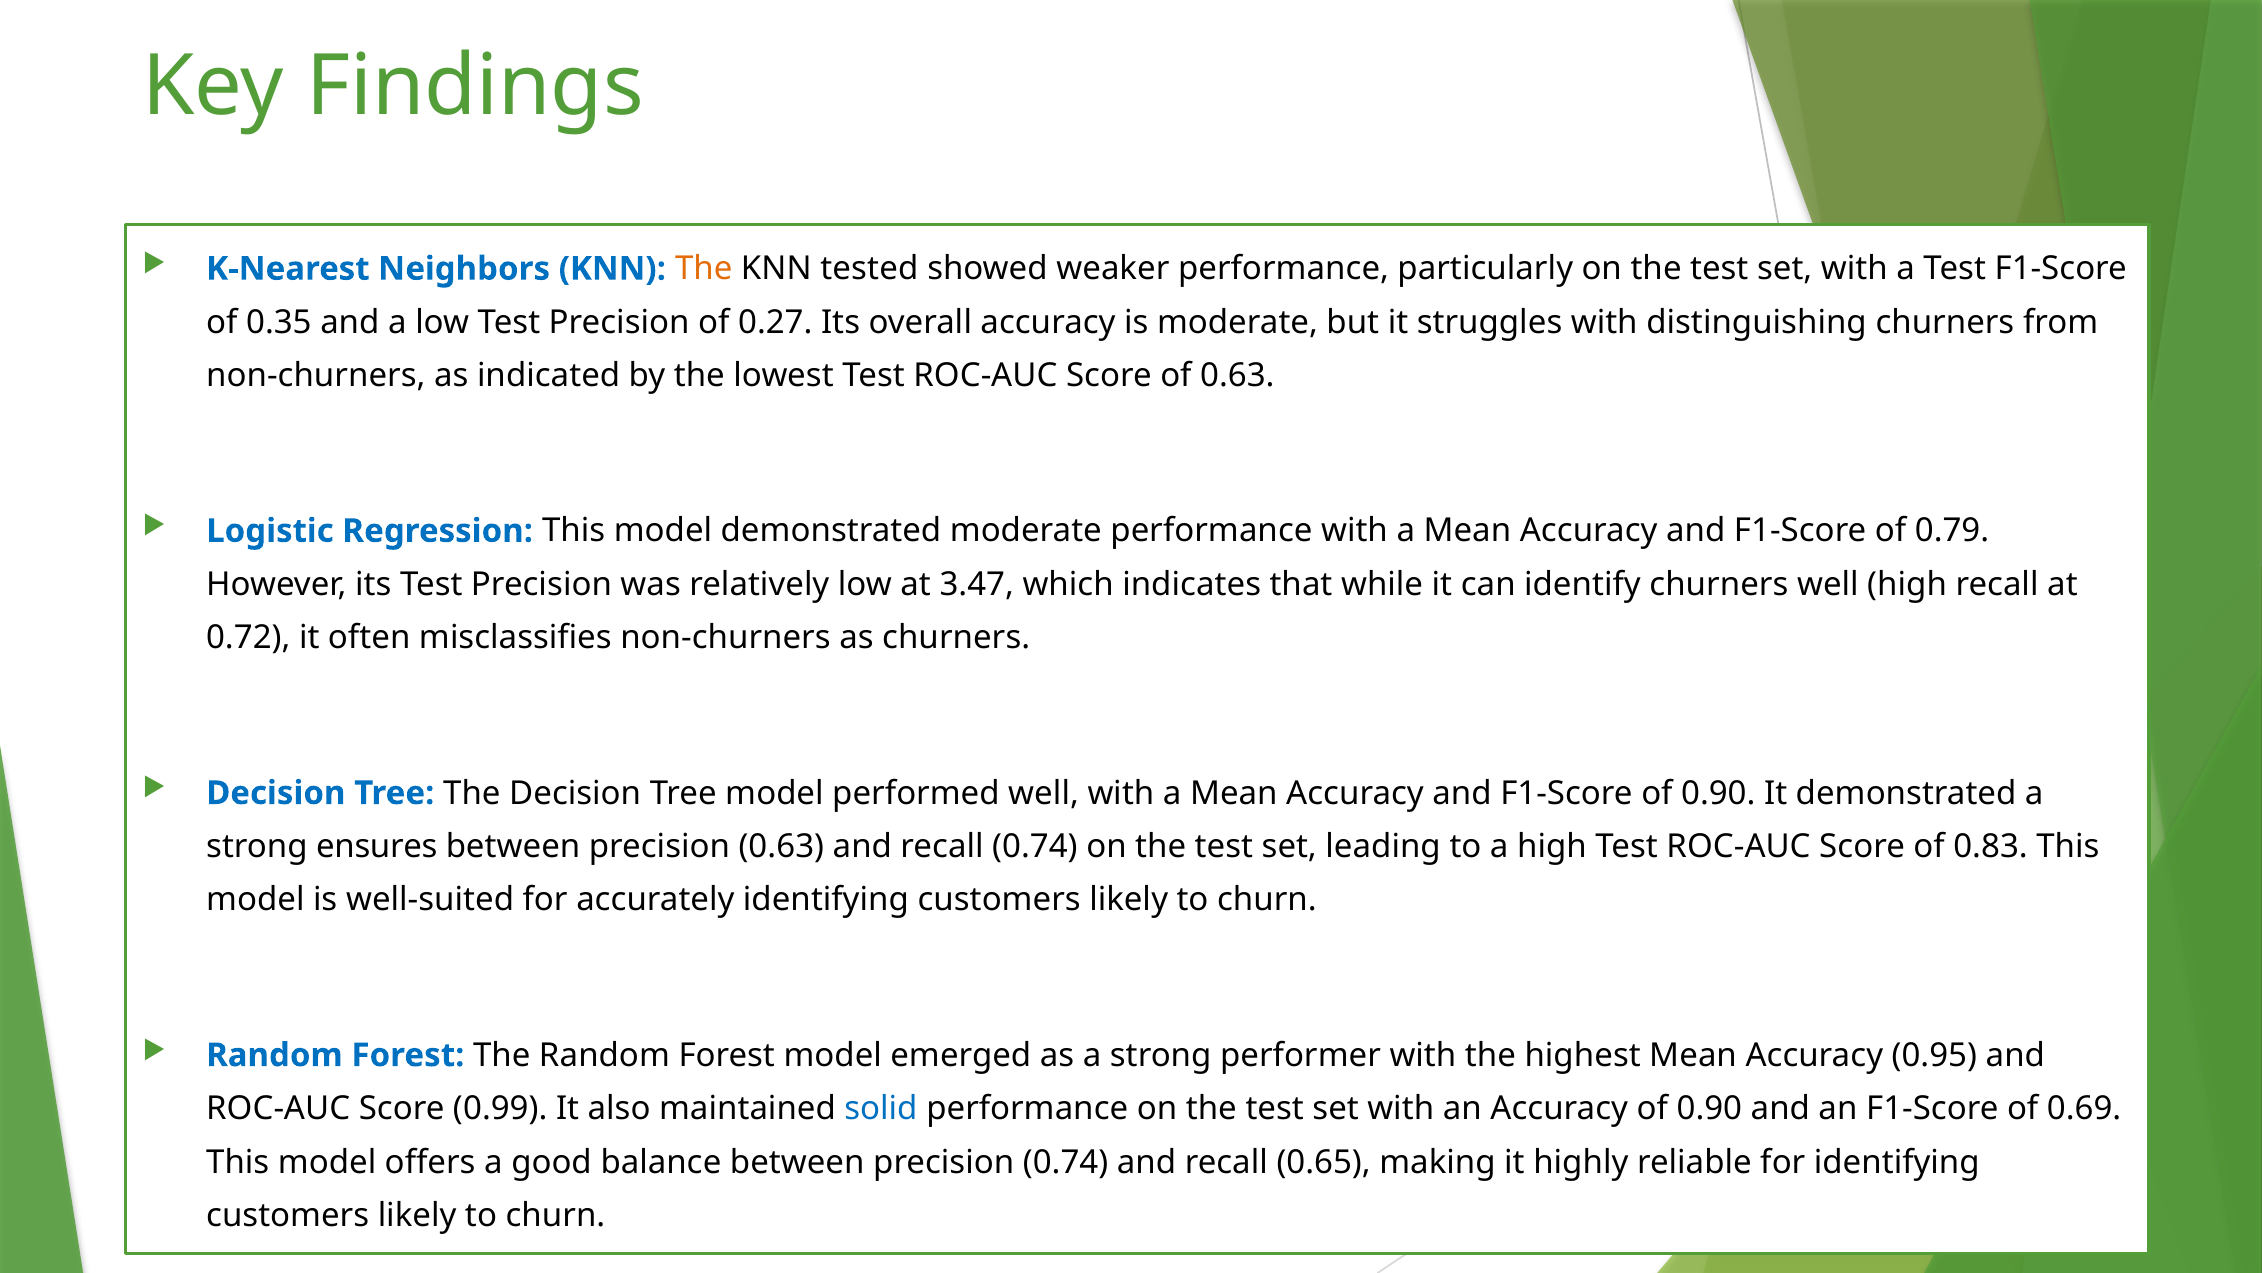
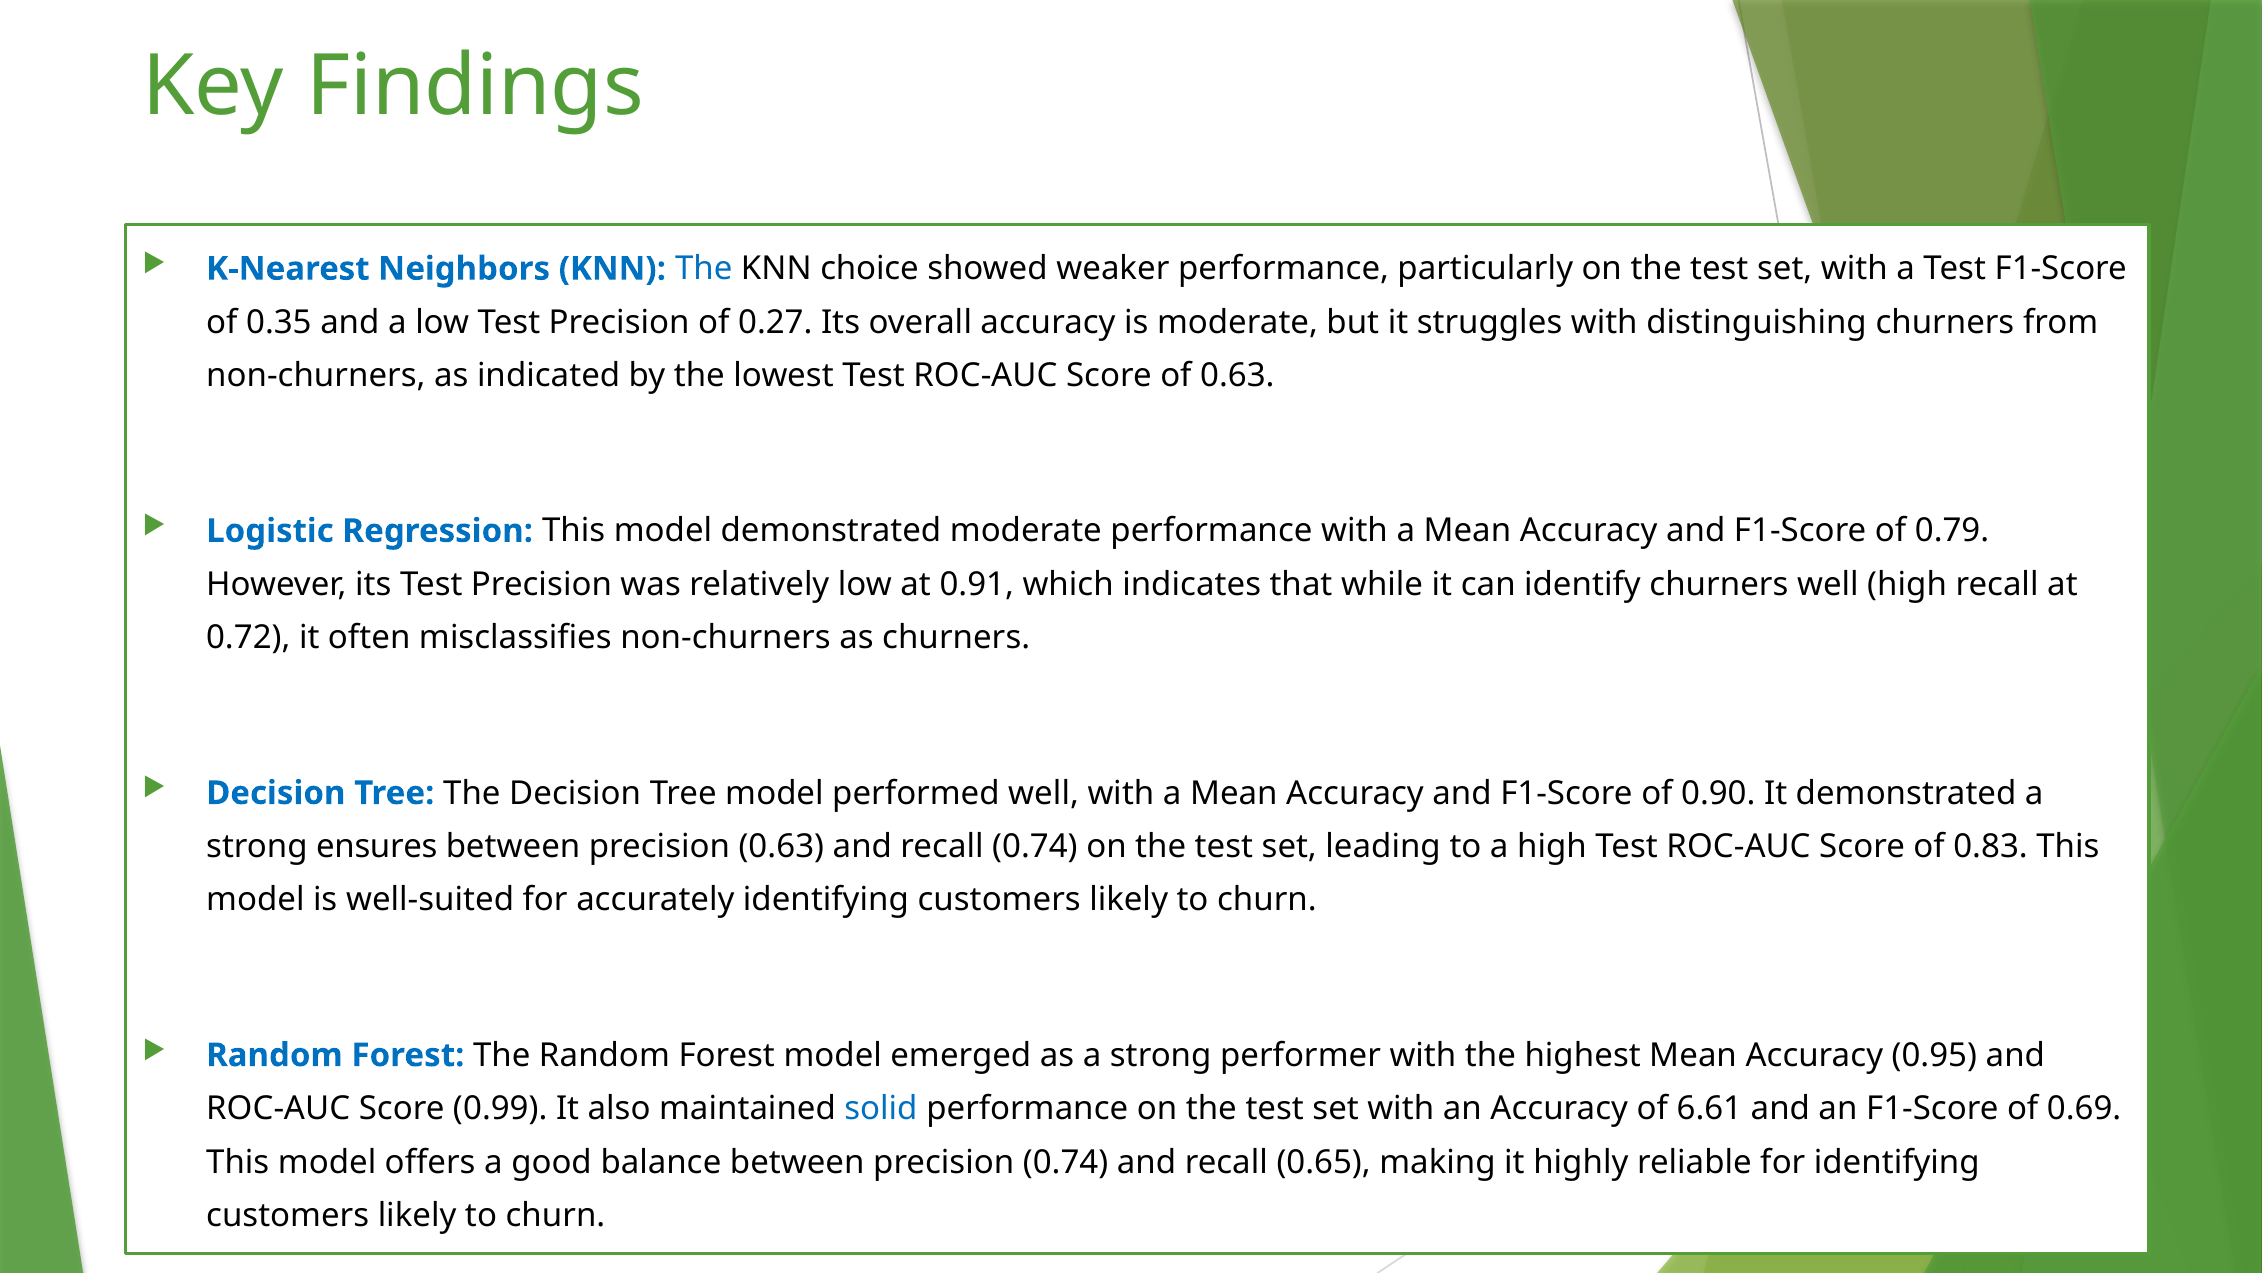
The colour: orange -> blue (704, 269)
tested: tested -> choice (869, 269)
3.47: 3.47 -> 0.91 (977, 584)
Accuracy of 0.90: 0.90 -> 6.61 (1709, 1108)
